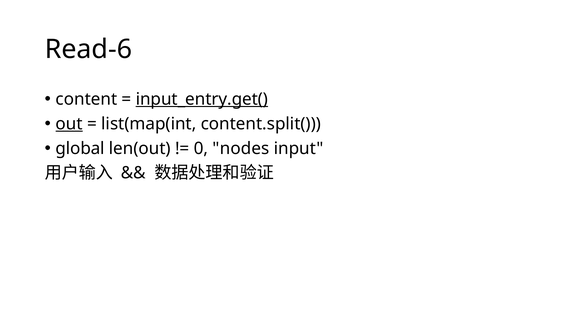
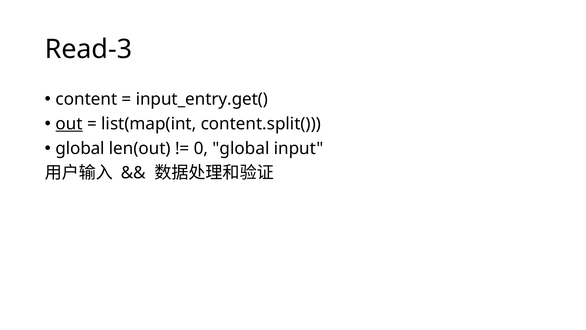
Read-6: Read-6 -> Read-3 (88, 49)
input_entry.get( underline: present -> none (202, 99)
0 nodes: nodes -> global (241, 148)
